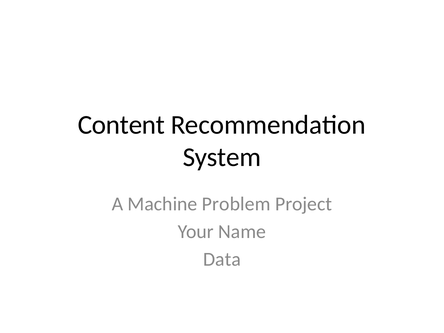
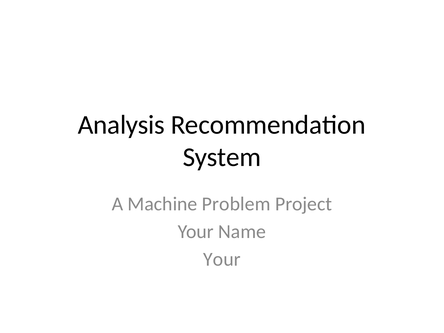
Content: Content -> Analysis (121, 125)
Data: Data -> Your (222, 259)
